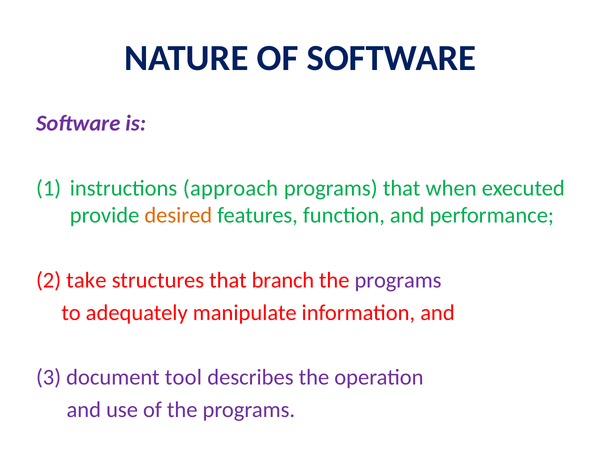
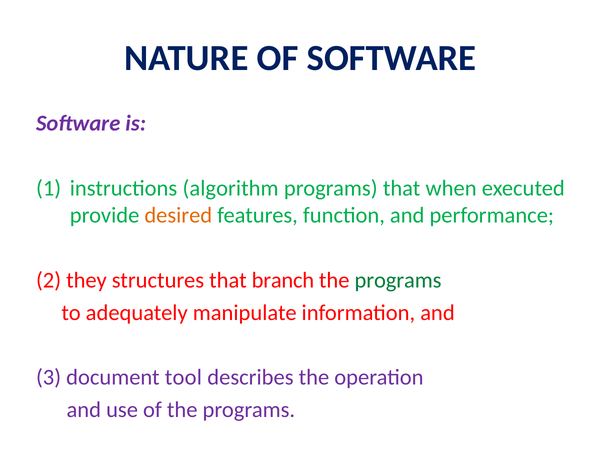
approach: approach -> algorithm (231, 188)
take: take -> they (86, 280)
programs colour: purple -> green (398, 280)
